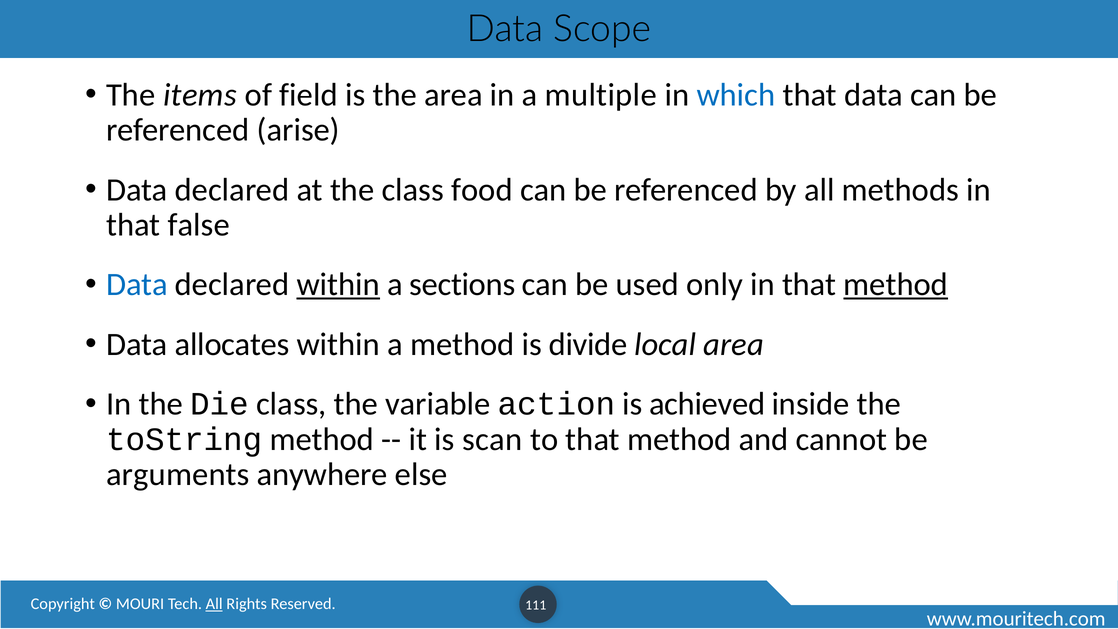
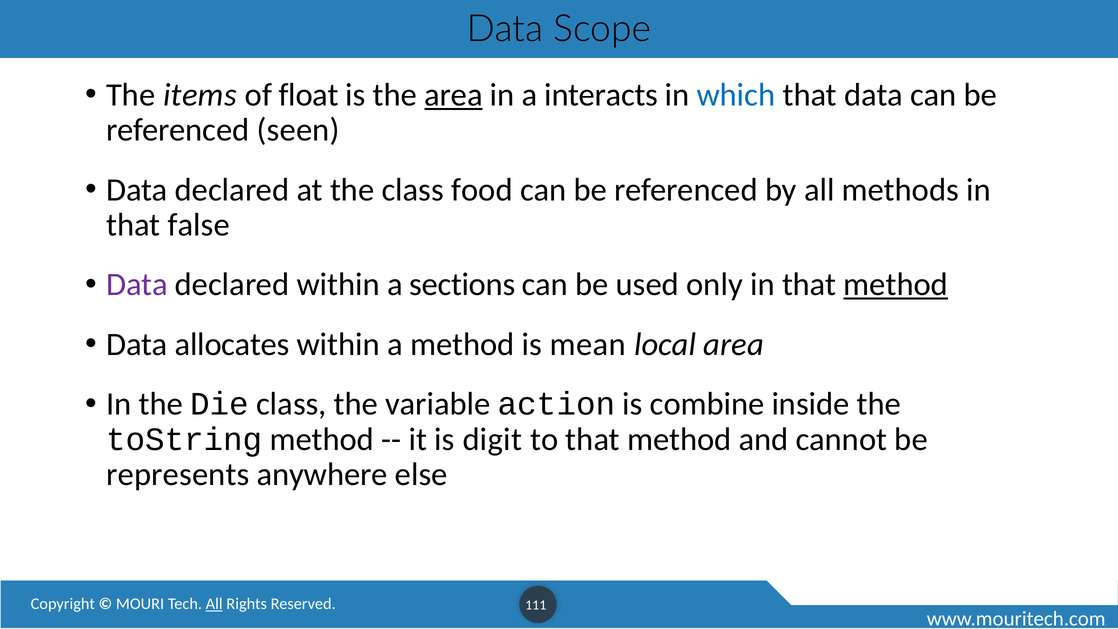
field: field -> float (309, 95)
area underline: none -> present (453, 95)
multiple: multiple -> interacts (601, 95)
arise: arise -> seen (298, 130)
Data colour: blue -> purple (137, 285)
within underline: present -> none (338, 285)
divide: divide -> mean (588, 344)
achieved: achieved -> combine (707, 404)
scan: scan -> digit (492, 439)
arguments: arguments -> represents (178, 474)
